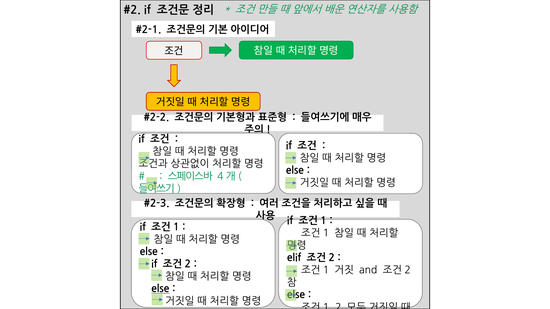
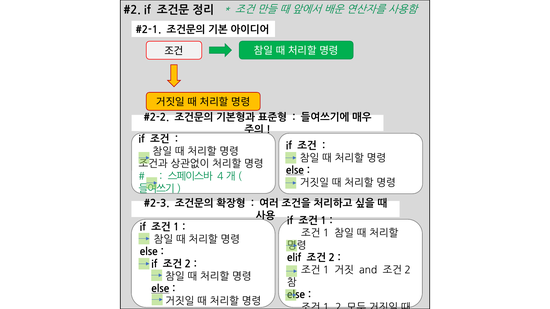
else underline: none -> present (295, 171)
